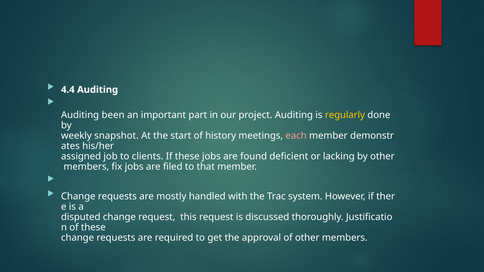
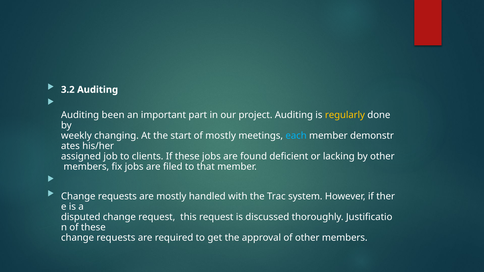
4.4: 4.4 -> 3.2 (68, 90)
snapshot: snapshot -> changing (116, 136)
of history: history -> mostly (221, 136)
each colour: pink -> light blue (296, 136)
